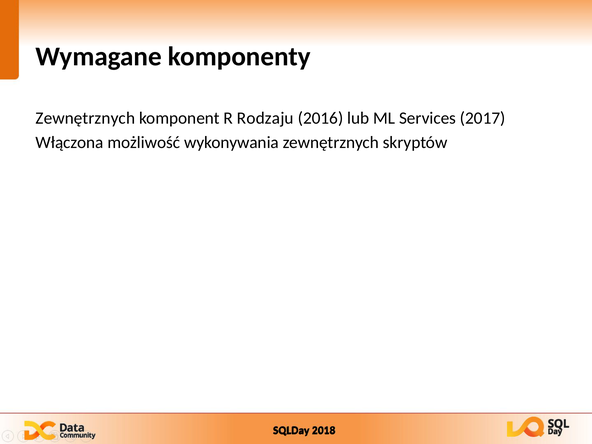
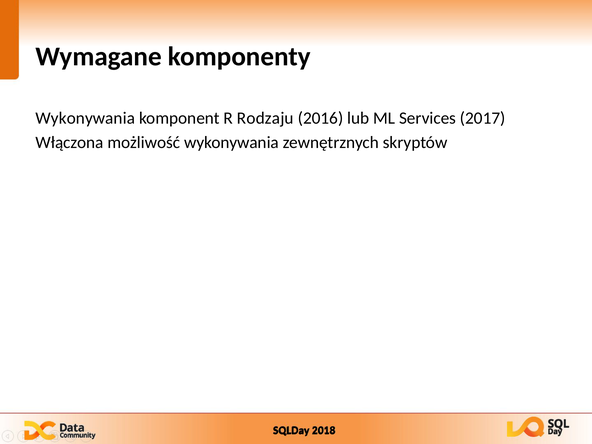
Zewnętrznych: Zewnętrznych -> Wykonywania (85, 118)
